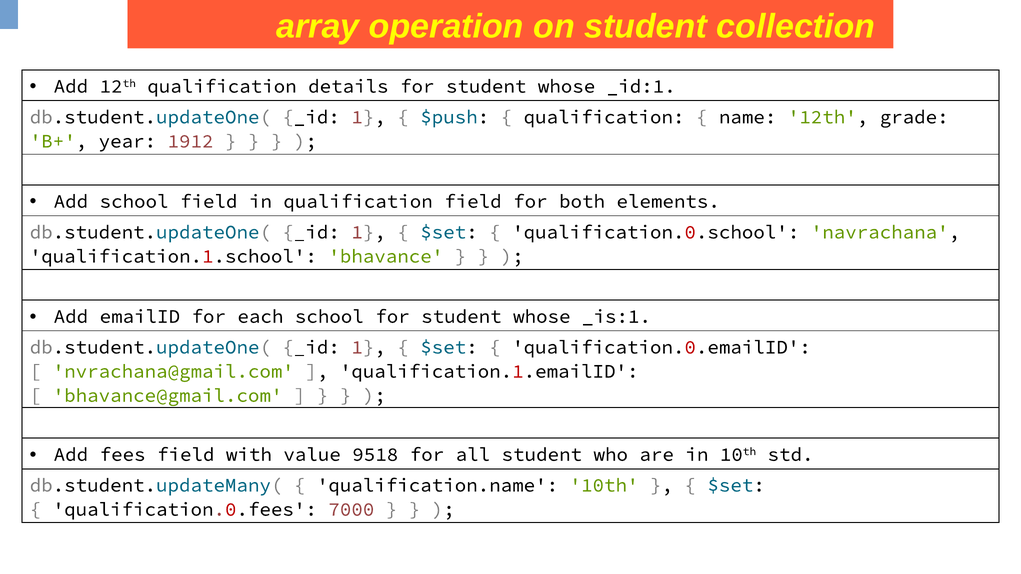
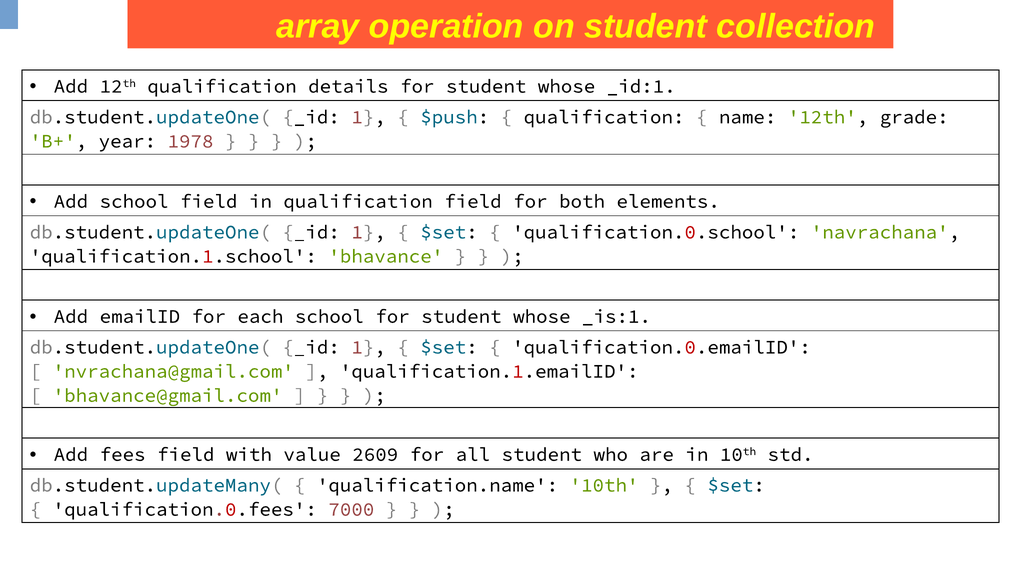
1912: 1912 -> 1978 (191, 141)
9518: 9518 -> 2609 (375, 455)
